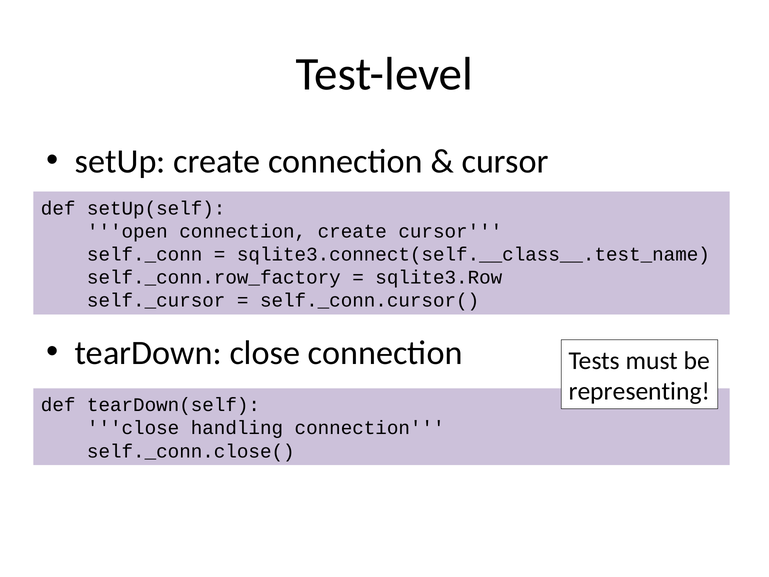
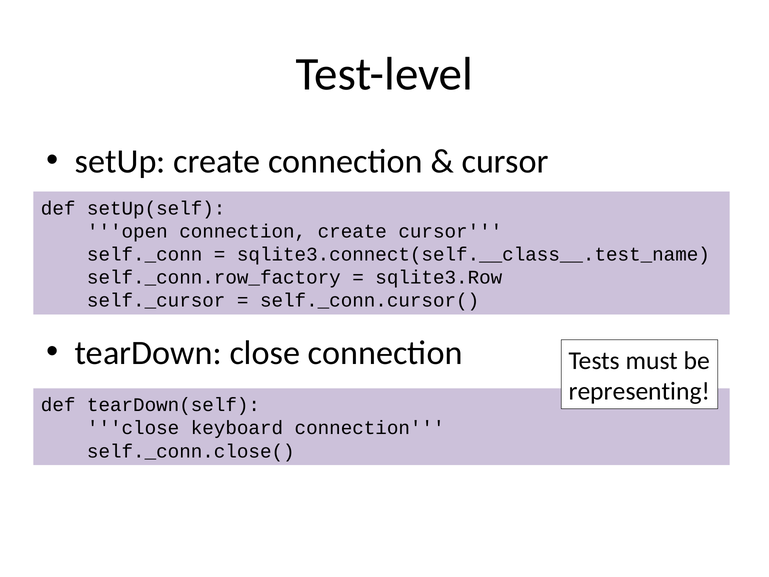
handling: handling -> keyboard (237, 428)
